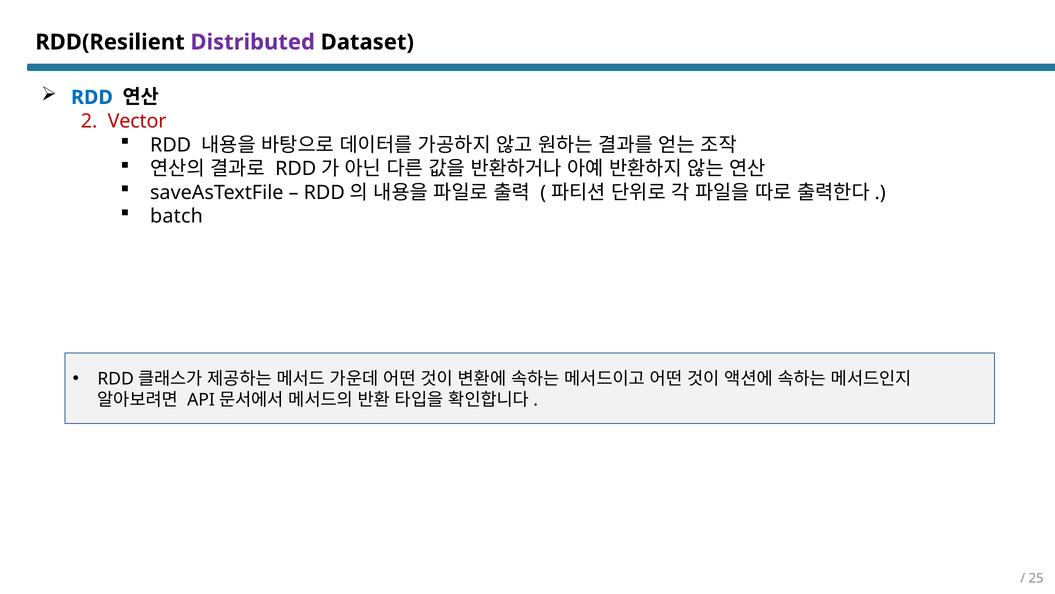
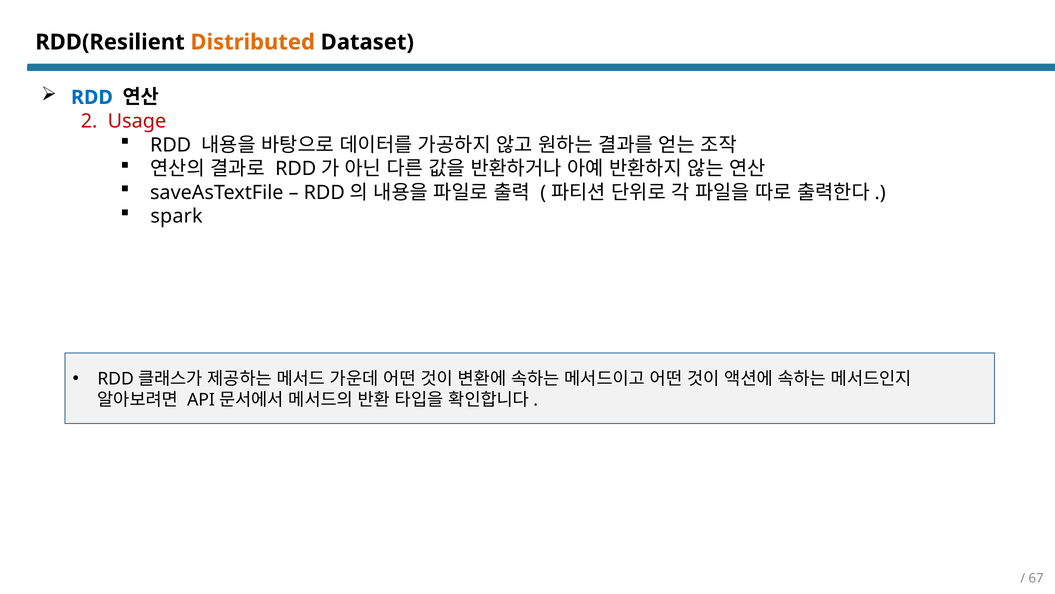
Distributed colour: purple -> orange (253, 42)
Vector: Vector -> Usage (137, 121)
batch: batch -> spark (177, 216)
25: 25 -> 67 (1036, 578)
